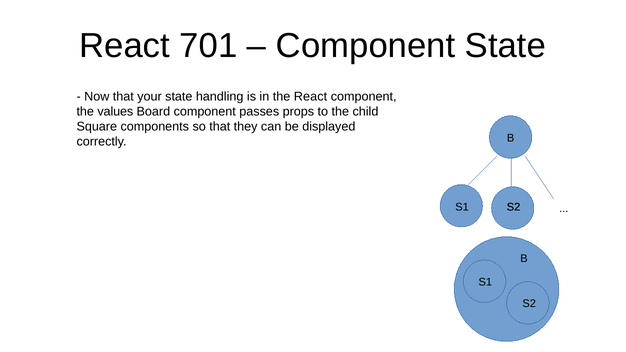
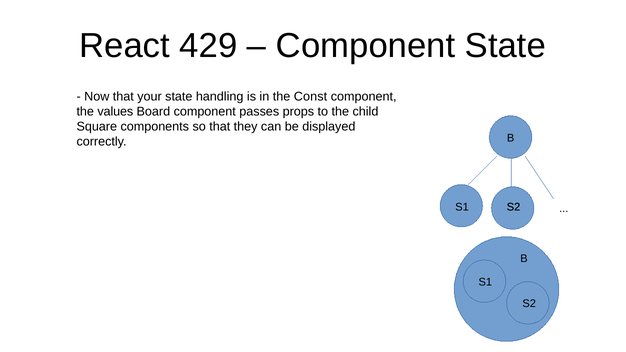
701: 701 -> 429 (208, 46)
the React: React -> Const (310, 96)
